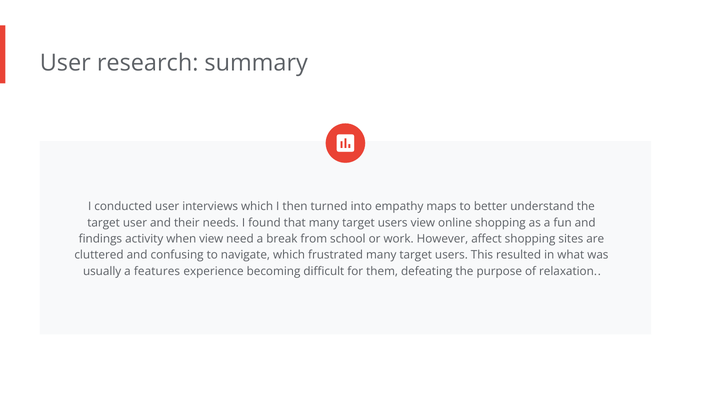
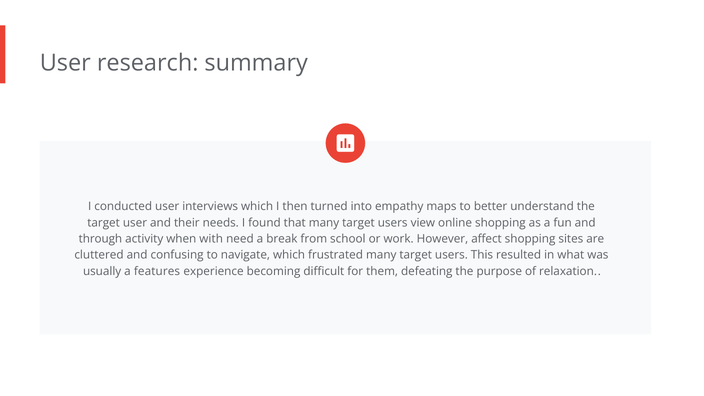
findings: findings -> through (100, 239)
when view: view -> with (211, 239)
